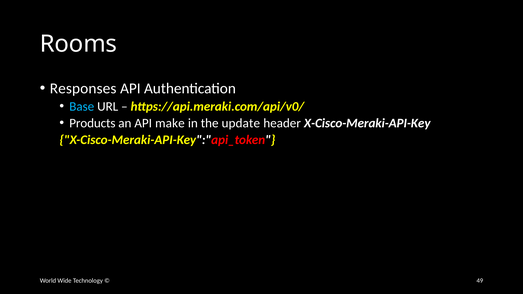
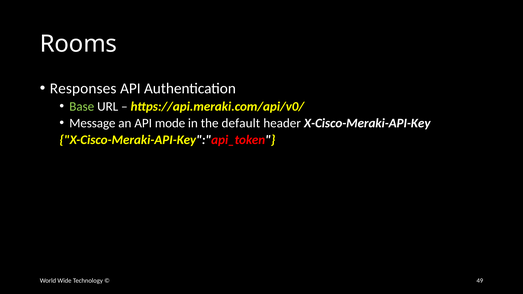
Base colour: light blue -> light green (82, 106)
Products: Products -> Message (92, 123)
make: make -> mode (170, 123)
update: update -> default (241, 123)
